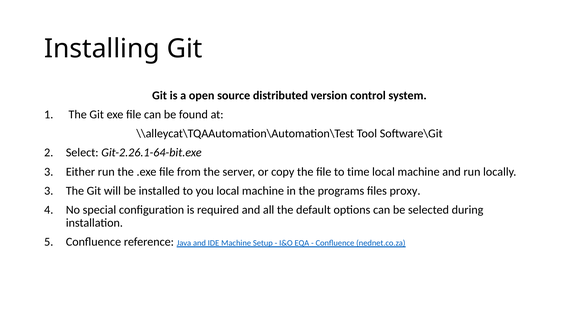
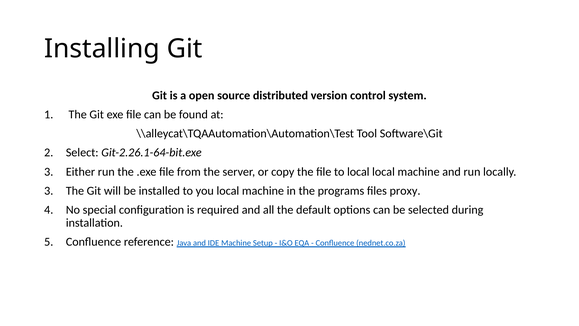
to time: time -> local (358, 172)
